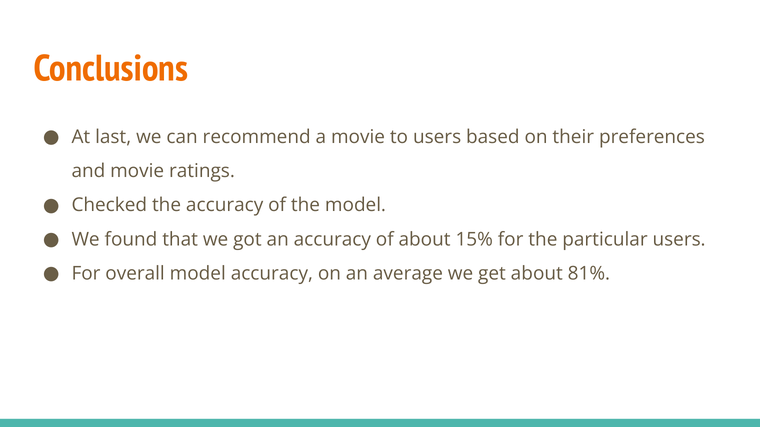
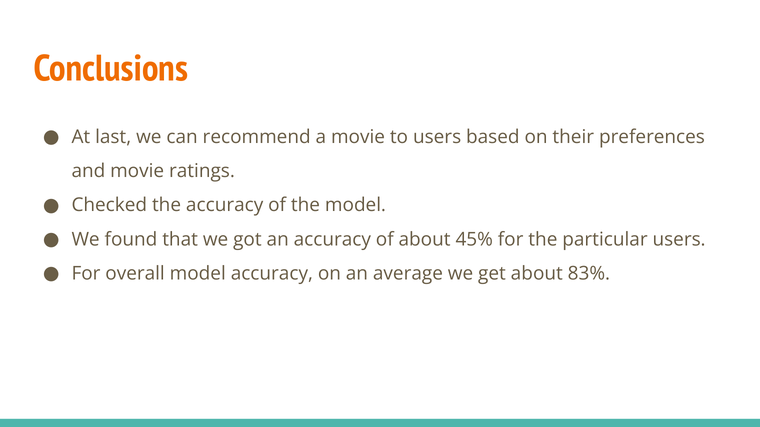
15%: 15% -> 45% (474, 240)
81%: 81% -> 83% (589, 274)
